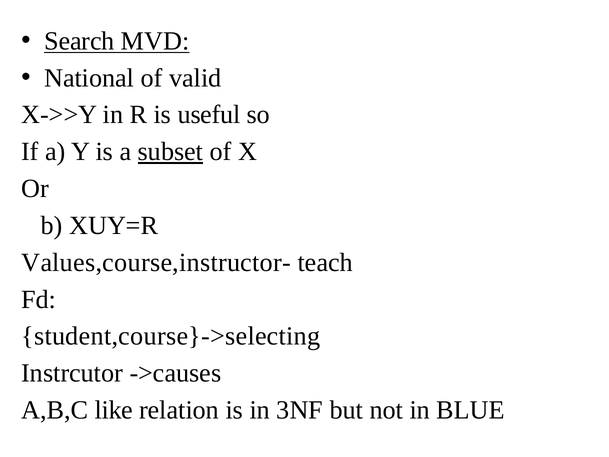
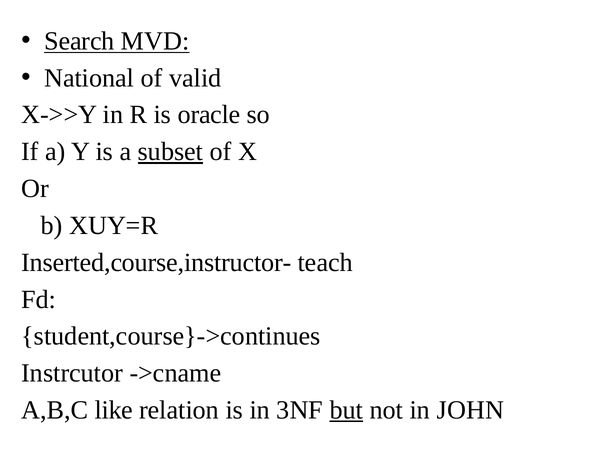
useful: useful -> oracle (209, 115)
Values,course,instructor-: Values,course,instructor- -> Inserted,course,instructor- (156, 262)
student,course}->selecting: student,course}->selecting -> student,course}->continues (171, 336)
->causes: ->causes -> ->cname (175, 373)
but underline: none -> present (346, 410)
BLUE: BLUE -> JOHN (470, 410)
